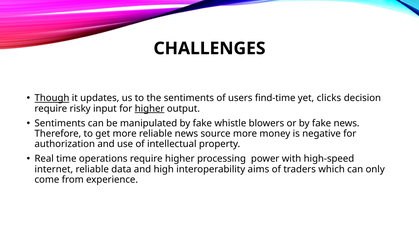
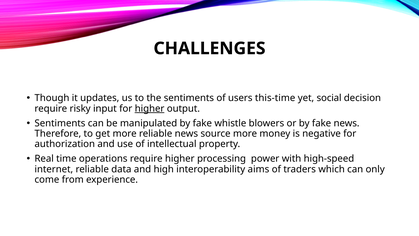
Though underline: present -> none (52, 98)
find-time: find-time -> this-time (275, 98)
clicks: clicks -> social (329, 98)
